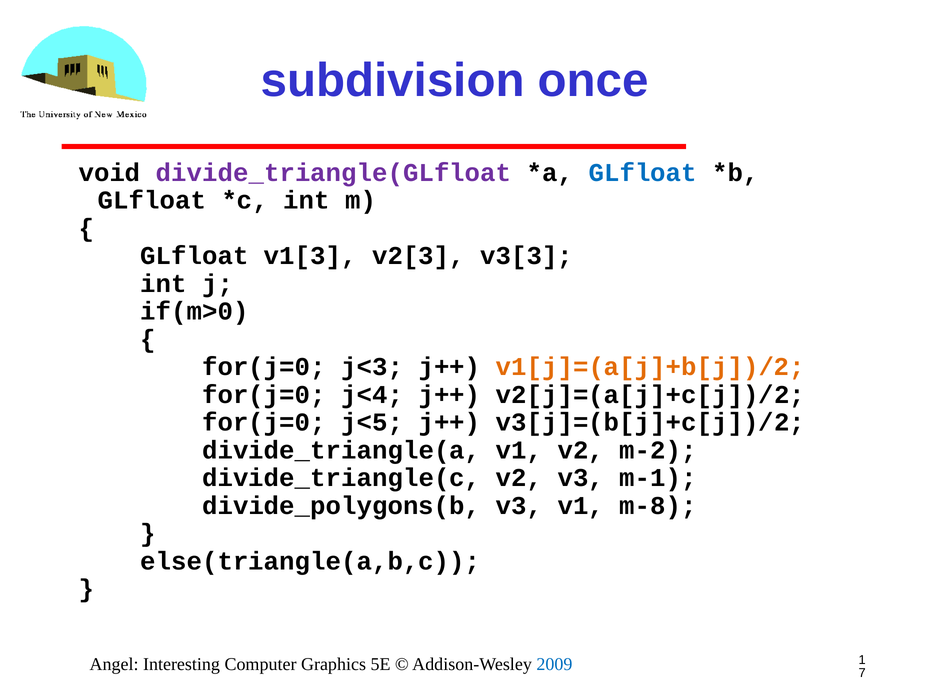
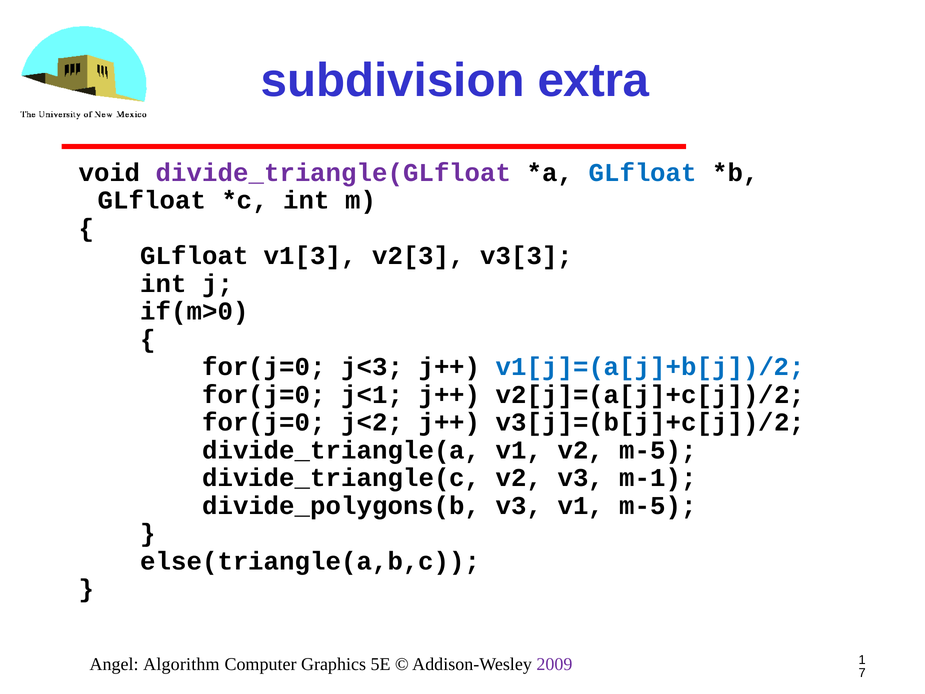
once: once -> extra (593, 80)
v1[j]=(a[j]+b[j])/2 colour: orange -> blue (650, 367)
j<4: j<4 -> j<1 (372, 395)
j<5: j<5 -> j<2 (372, 422)
v2 m-2: m-2 -> m-5 (658, 450)
v1 m-8: m-8 -> m-5 (658, 506)
Interesting: Interesting -> Algorithm (181, 664)
2009 colour: blue -> purple (554, 664)
